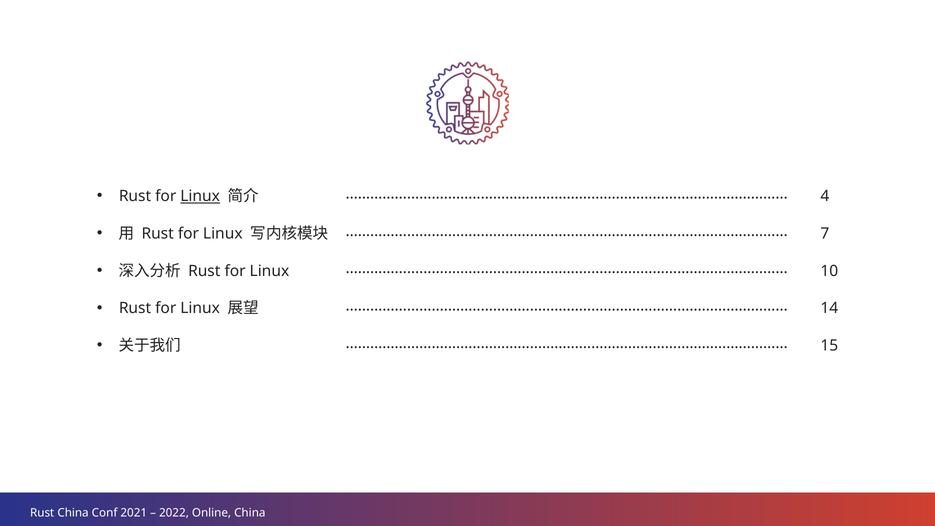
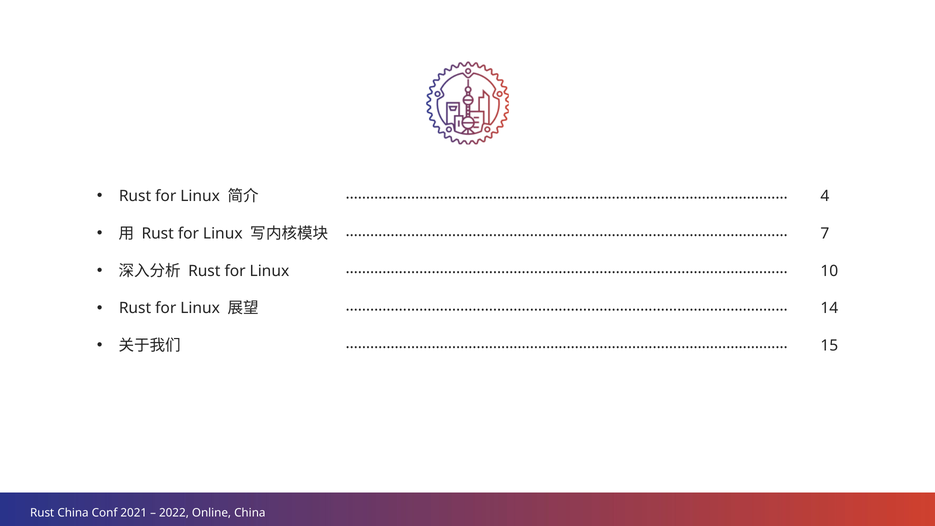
Linux underline: present -> none (200, 196)
